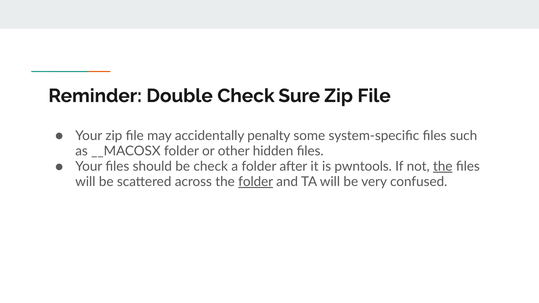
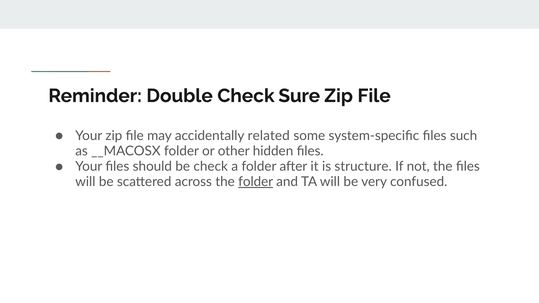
penalty: penalty -> related (269, 136)
pwntools: pwntools -> structure (363, 167)
the underline: present -> none (443, 167)
